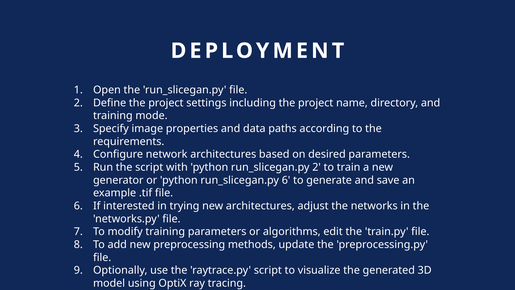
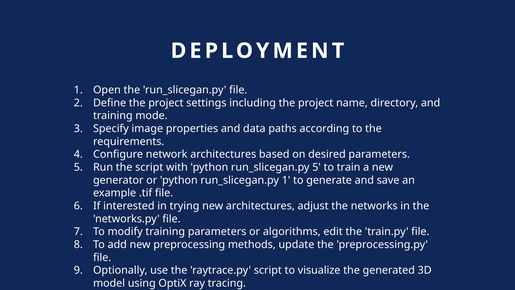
run_slicegan.py 2: 2 -> 5 (317, 167)
run_slicegan.py 6: 6 -> 1 (286, 180)
